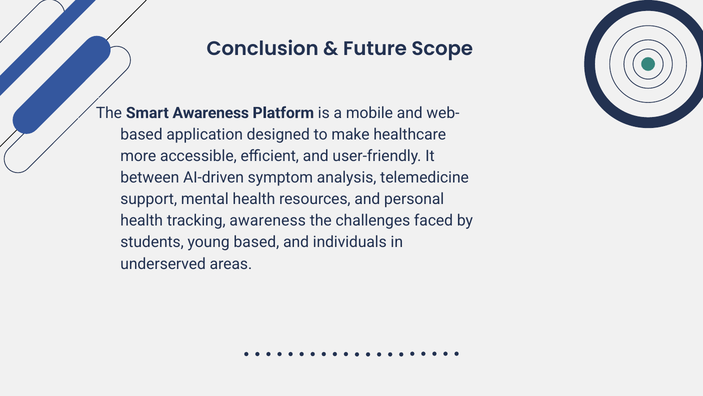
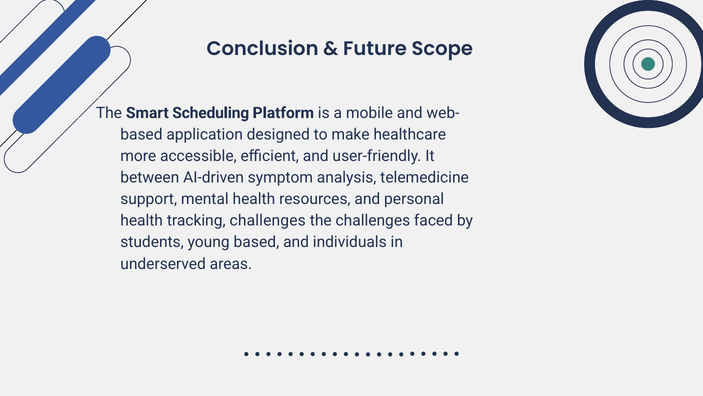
Smart Awareness: Awareness -> Scheduling (211, 113)
tracking awareness: awareness -> challenges (268, 220)
